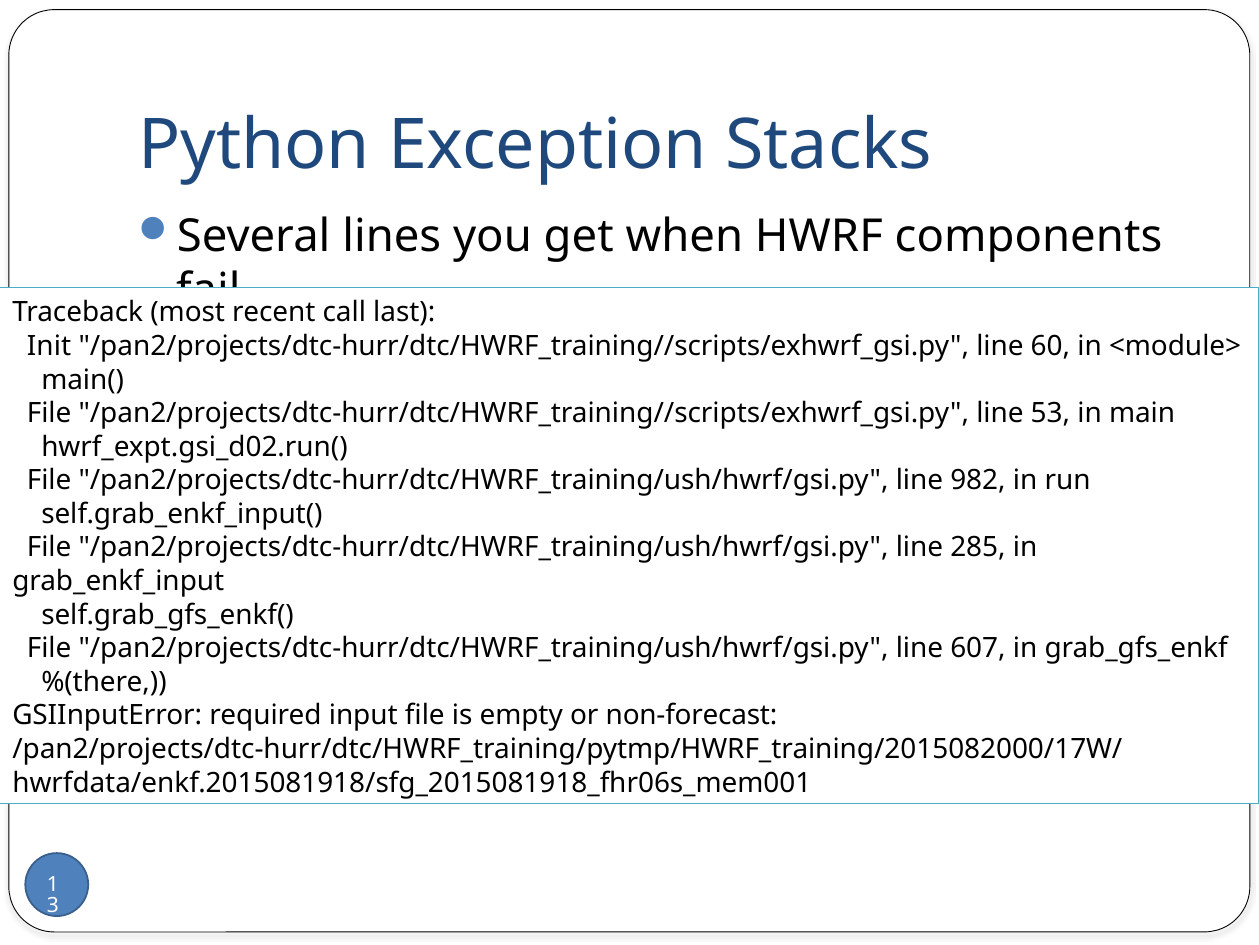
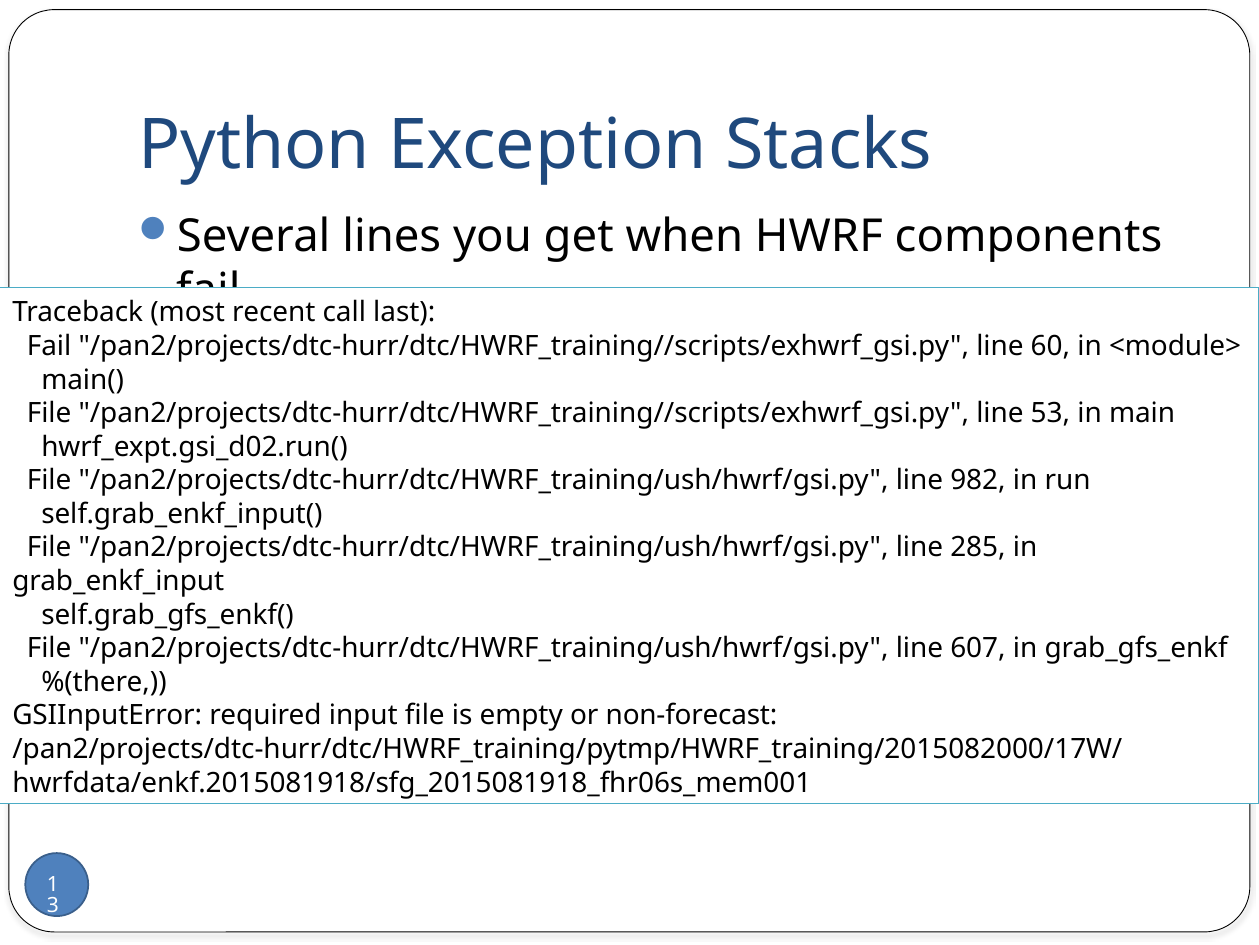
Init: Init -> Fail (49, 346)
